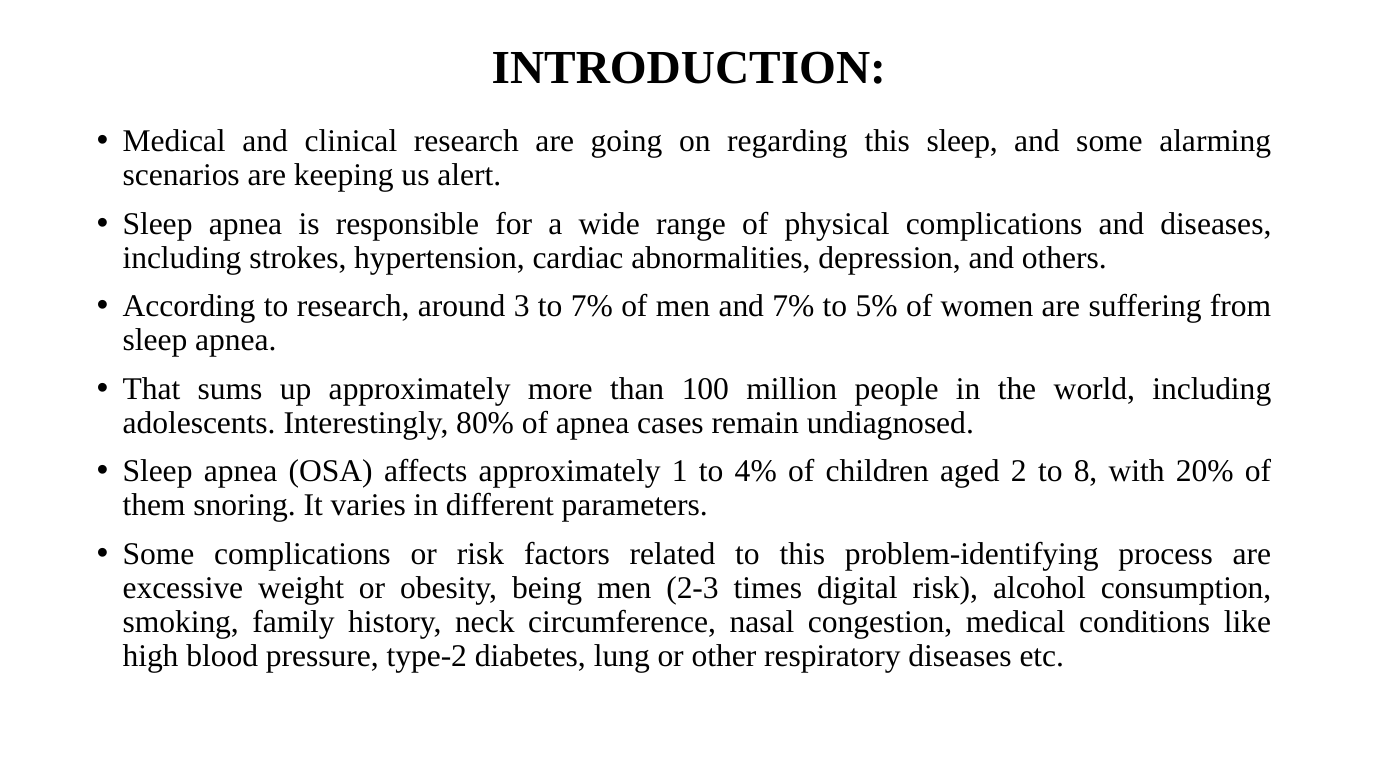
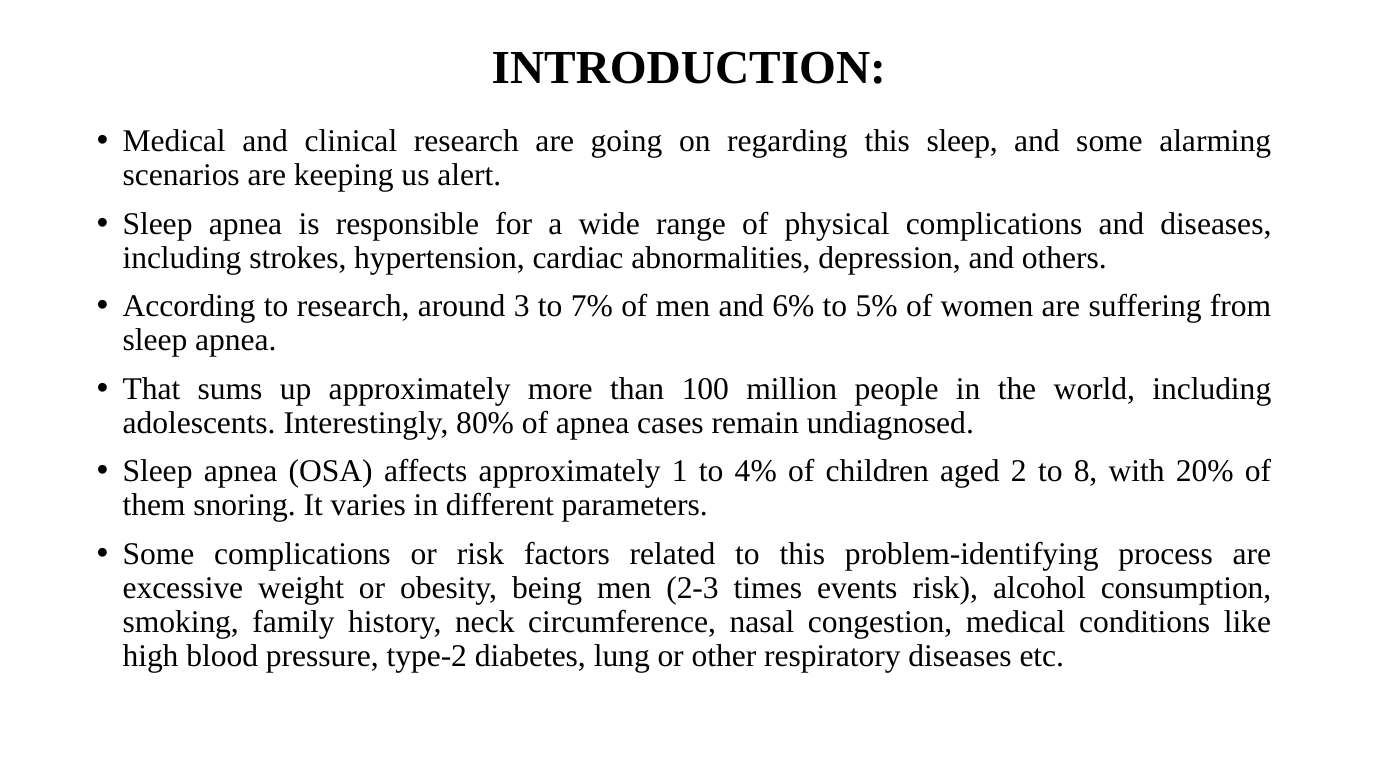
and 7%: 7% -> 6% (793, 306)
digital: digital -> events (857, 588)
